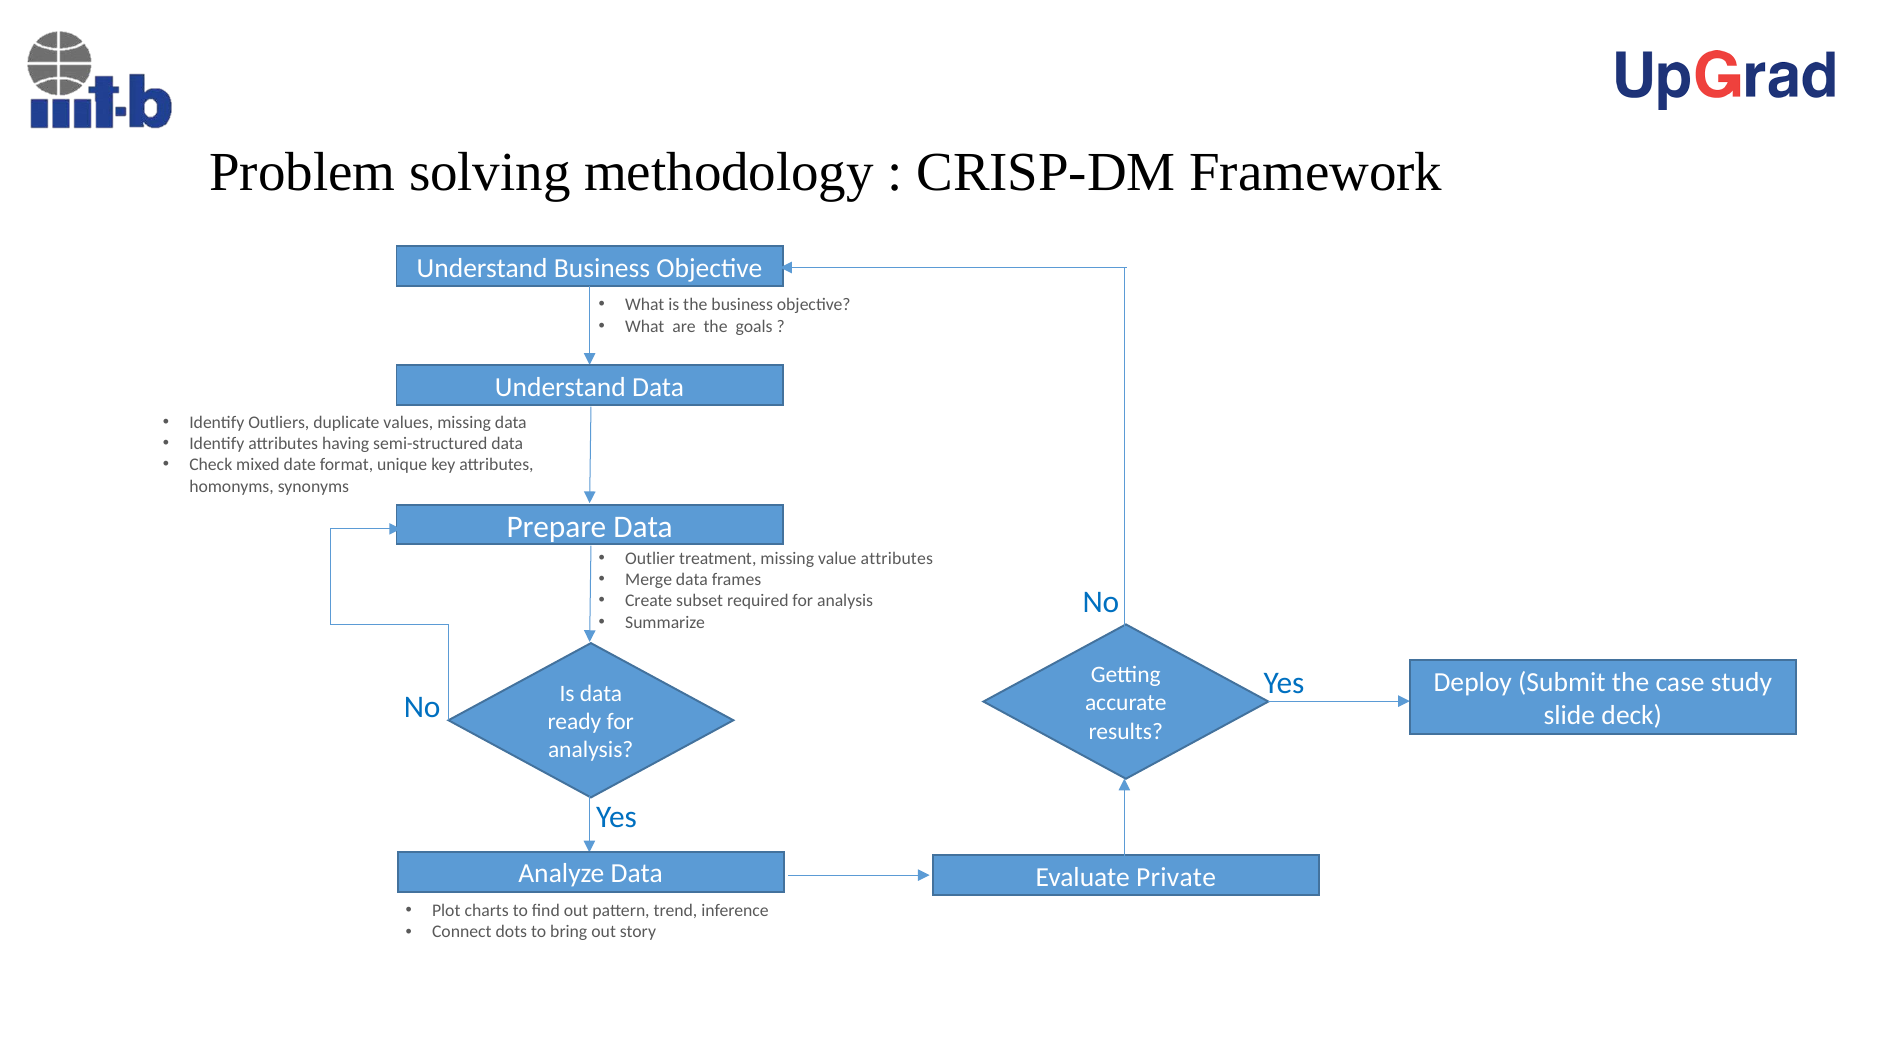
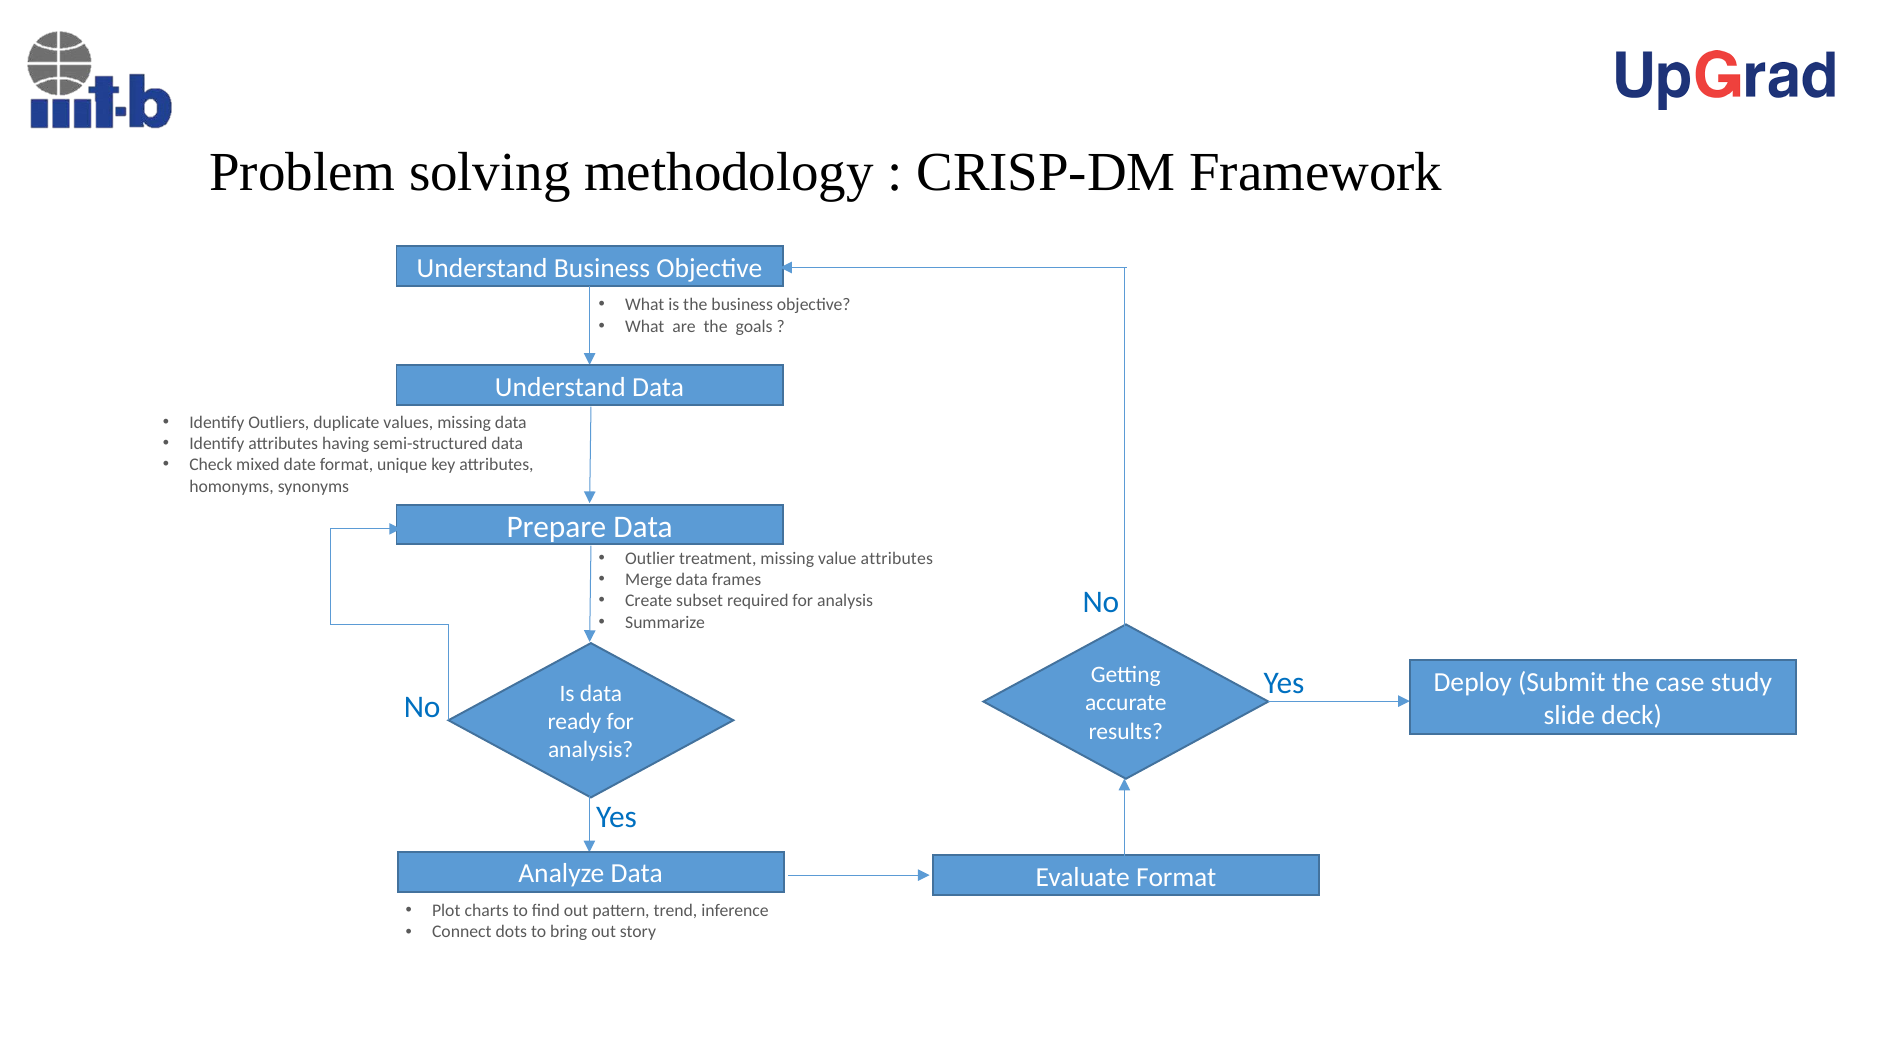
Evaluate Private: Private -> Format (1176, 877)
